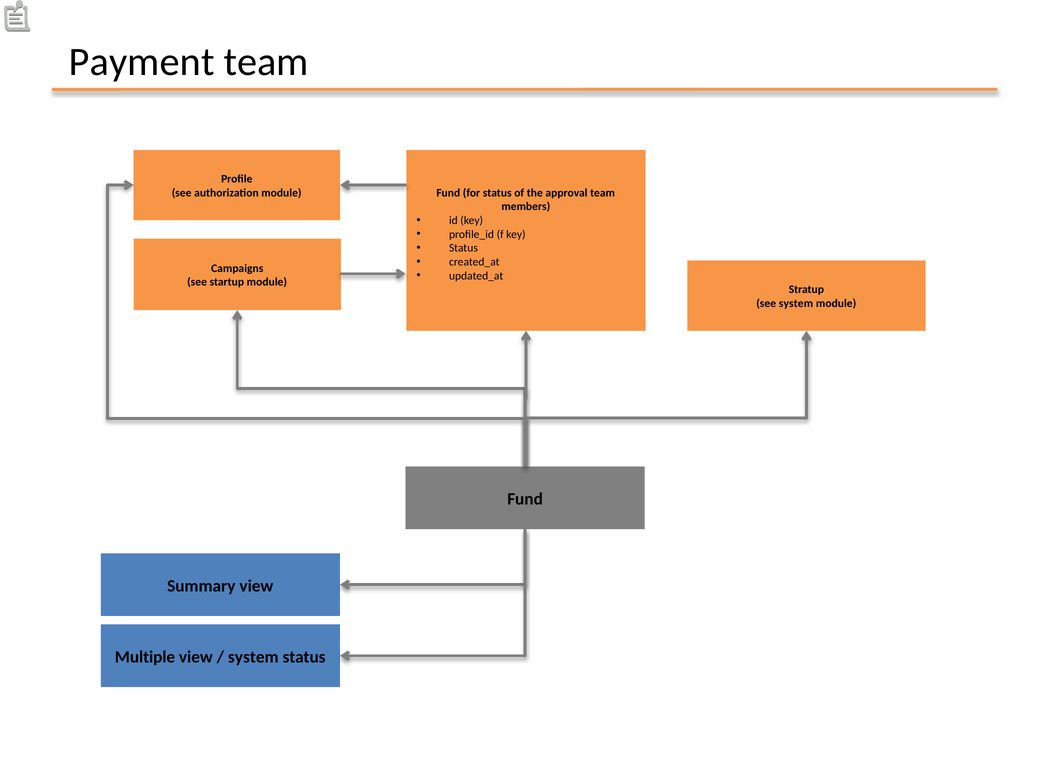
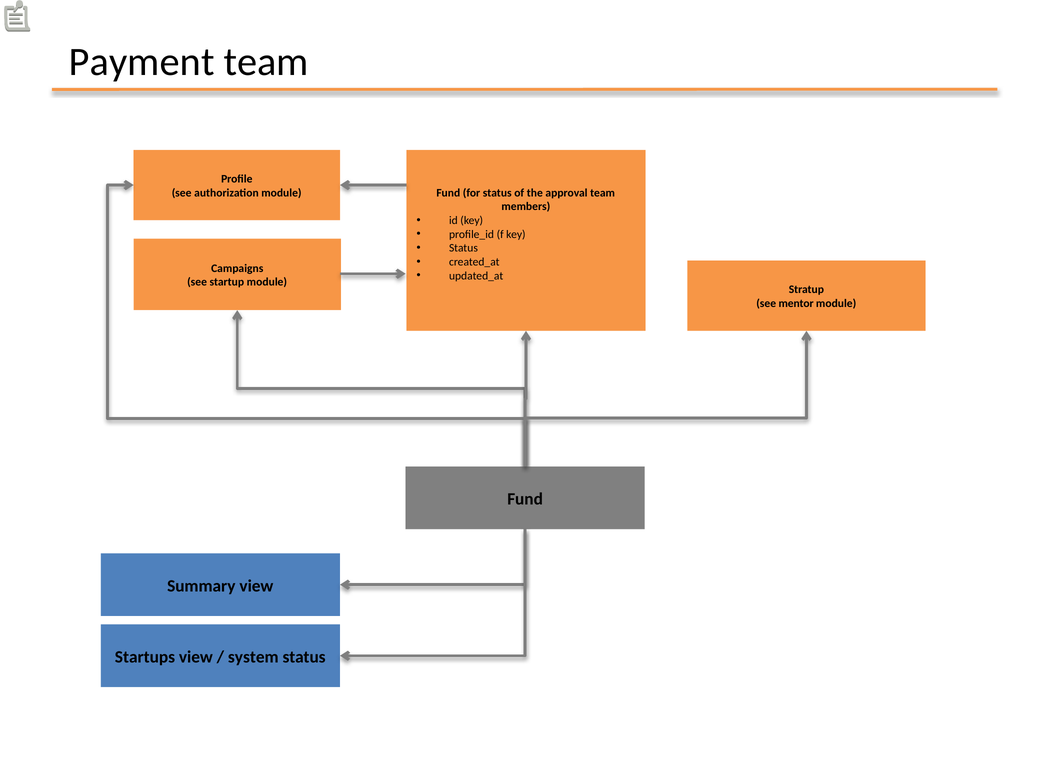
see system: system -> mentor (796, 304)
Multiple: Multiple -> Startups (145, 657)
